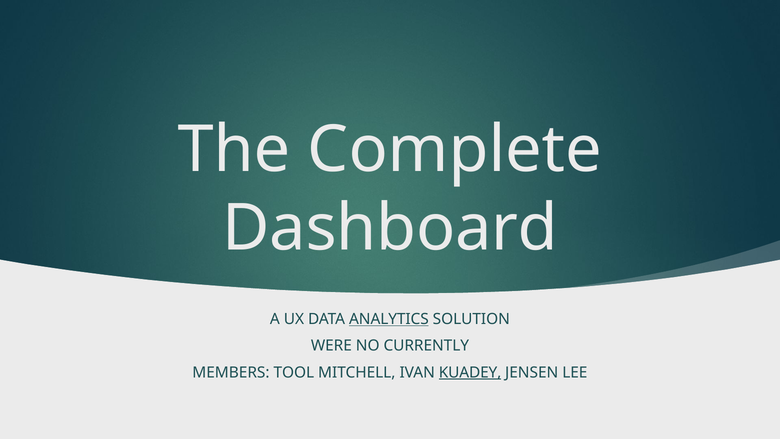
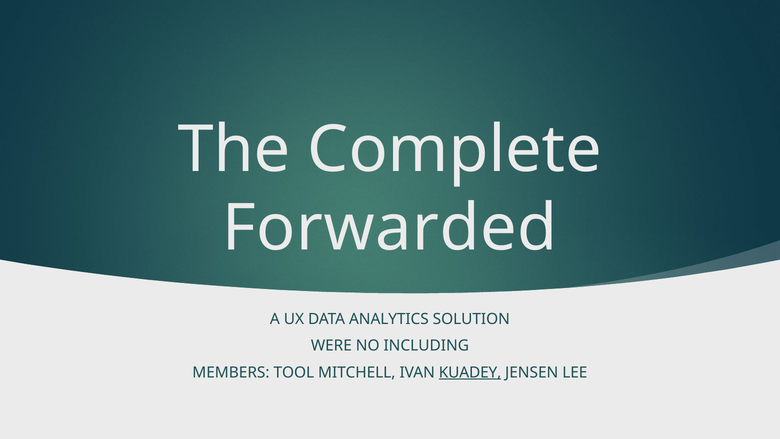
Dashboard: Dashboard -> Forwarded (390, 228)
ANALYTICS underline: present -> none (389, 319)
CURRENTLY: CURRENTLY -> INCLUDING (426, 346)
